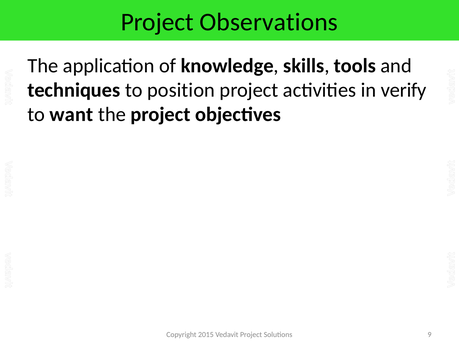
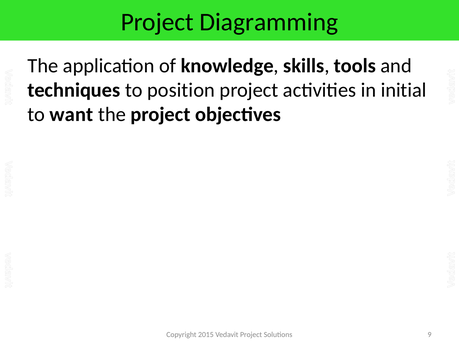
Observations: Observations -> Diagramming (269, 22)
verify: verify -> initial (404, 90)
